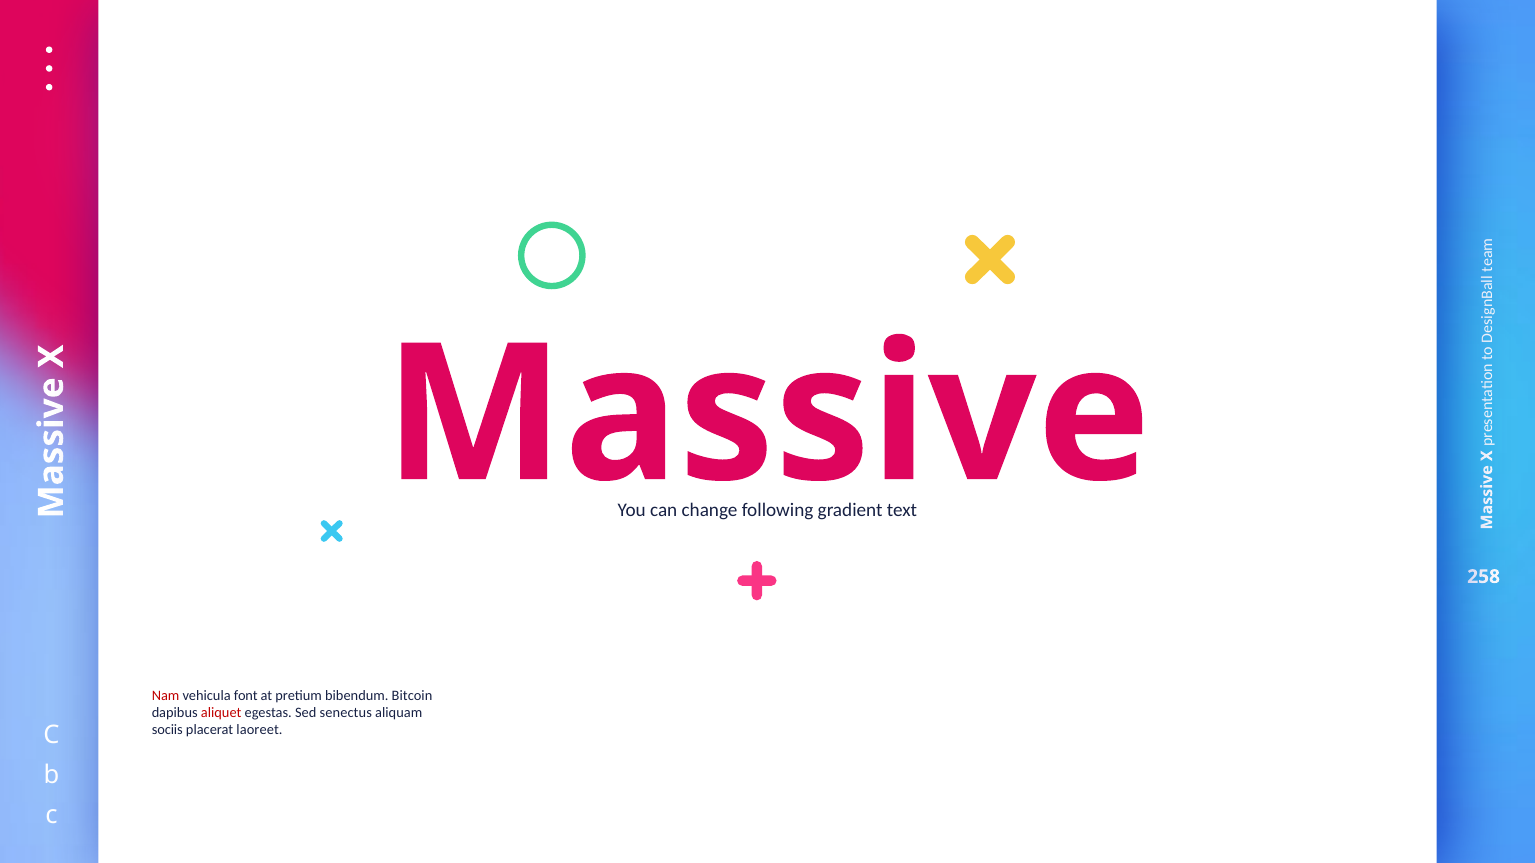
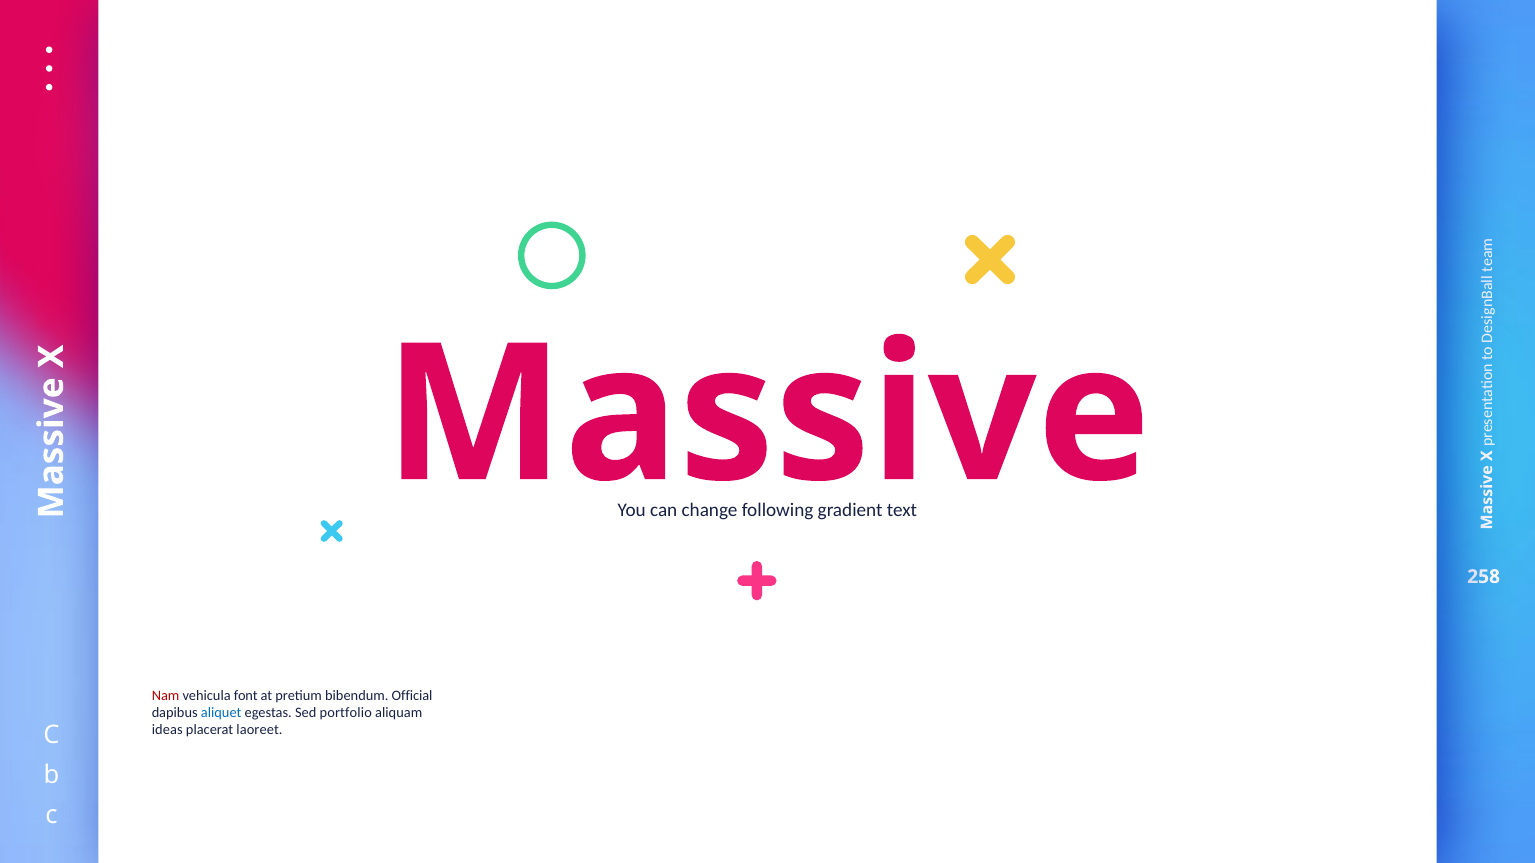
Bitcoin: Bitcoin -> Official (412, 696)
aliquet colour: red -> blue (221, 713)
senectus: senectus -> portfolio (346, 713)
sociis: sociis -> ideas (167, 730)
